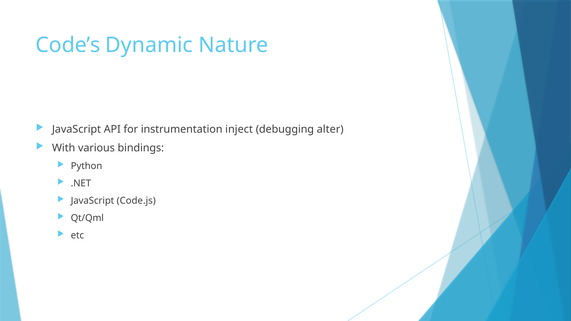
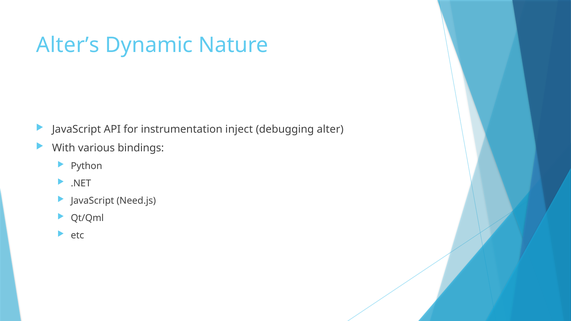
Code’s: Code’s -> Alter’s (68, 45)
Code.js: Code.js -> Need.js (136, 201)
